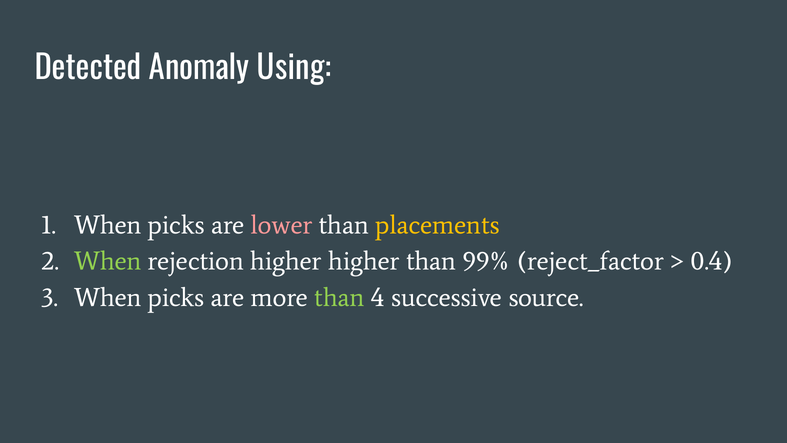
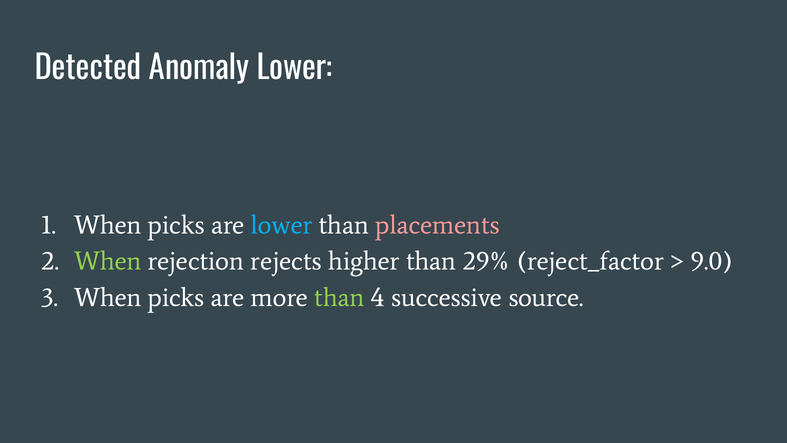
Anomaly Using: Using -> Lower (294, 68)
lower colour: pink -> light blue (282, 225)
placements colour: yellow -> pink (437, 225)
rejection higher: higher -> rejects (286, 261)
99%: 99% -> 29% (486, 261)
0.4: 0.4 -> 9.0 (712, 261)
